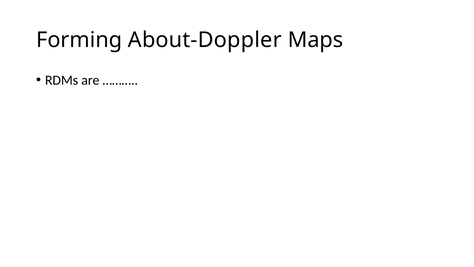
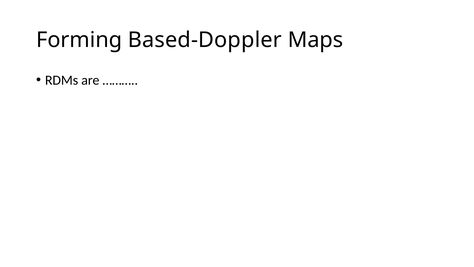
About-Doppler: About-Doppler -> Based-Doppler (205, 40)
